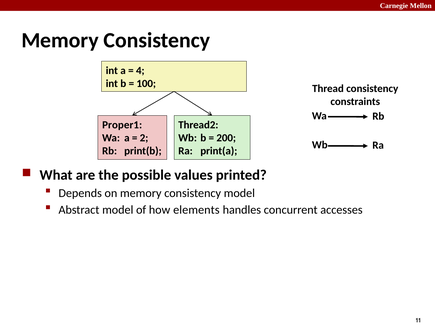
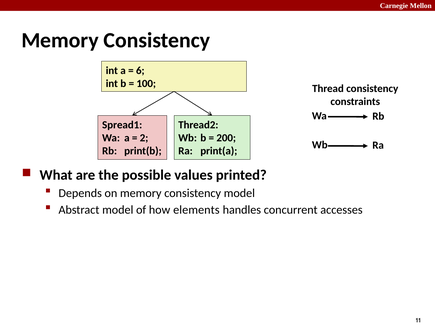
4: 4 -> 6 (140, 70)
Proper1: Proper1 -> Spread1 (122, 125)
